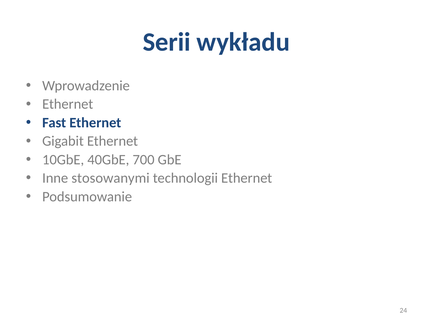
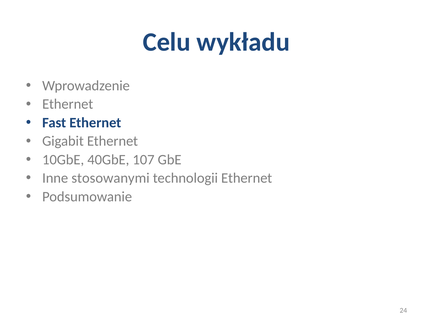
Serii: Serii -> Celu (167, 42)
700: 700 -> 107 (144, 160)
